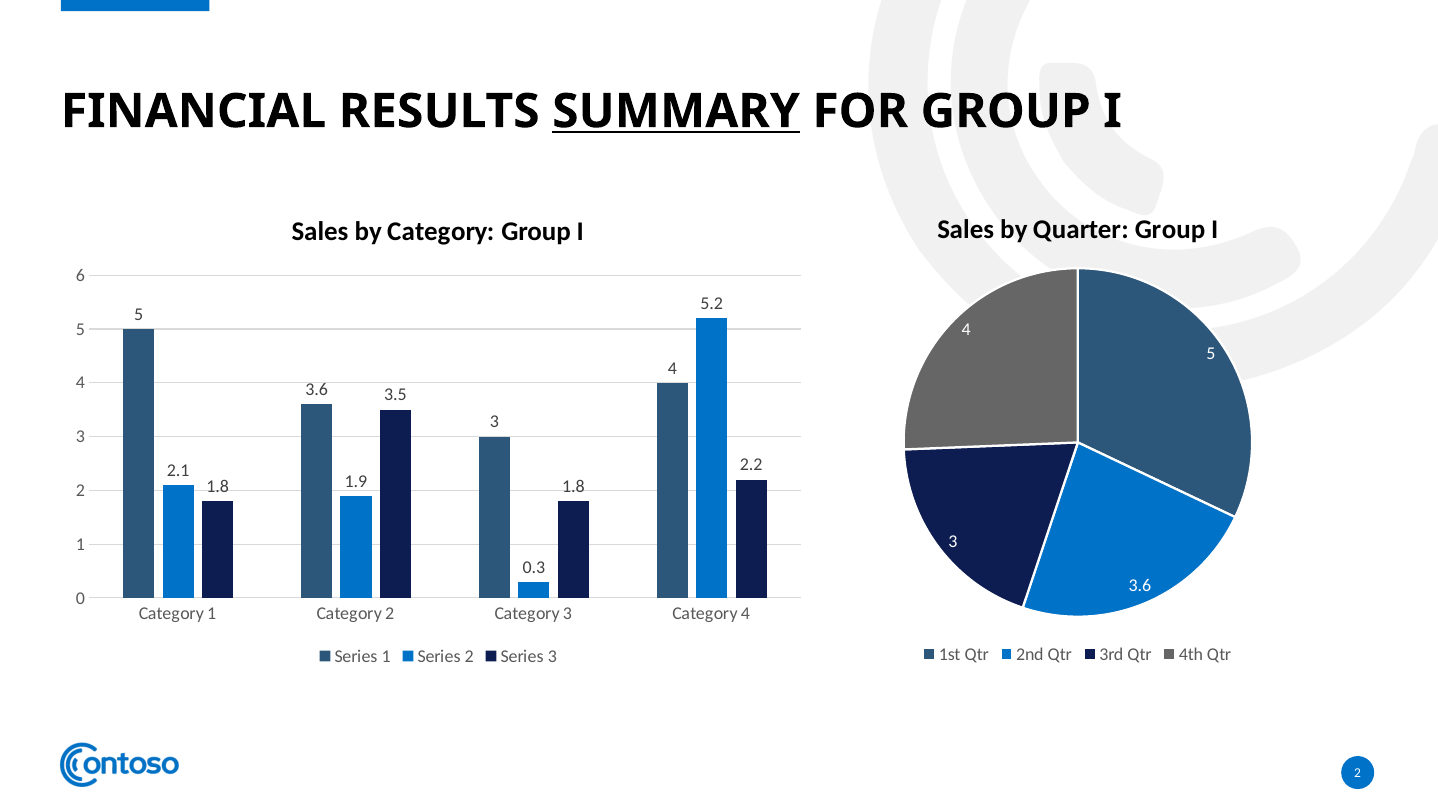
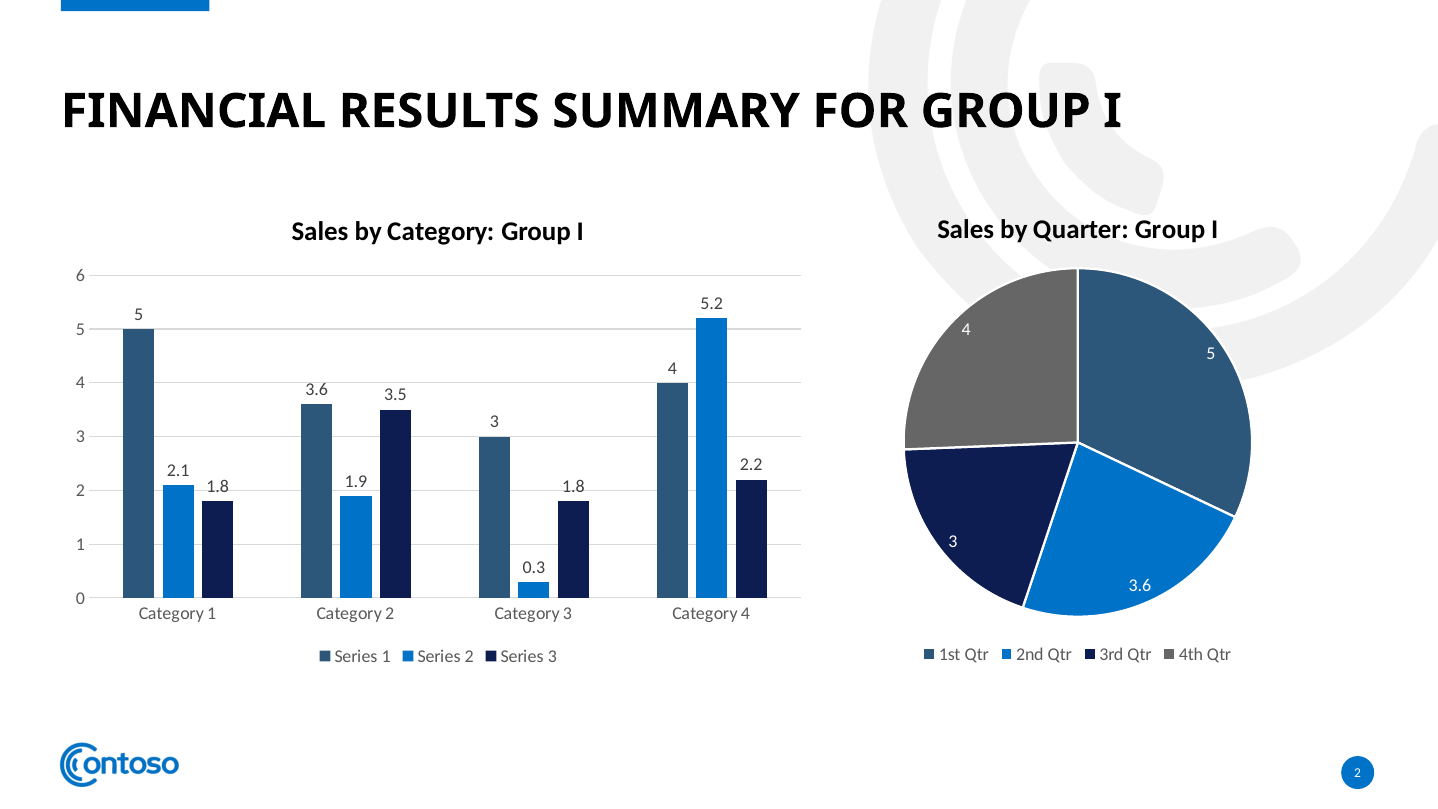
SUMMARY underline: present -> none (676, 111)
